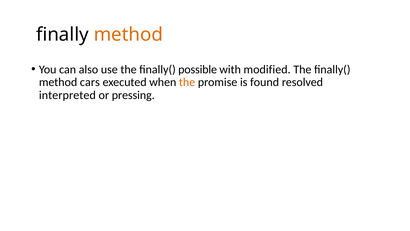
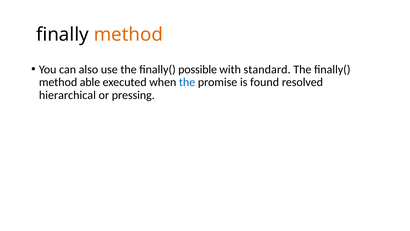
modified: modified -> standard (267, 69)
cars: cars -> able (90, 82)
the colour: orange -> blue (187, 82)
interpreted: interpreted -> hierarchical (67, 95)
